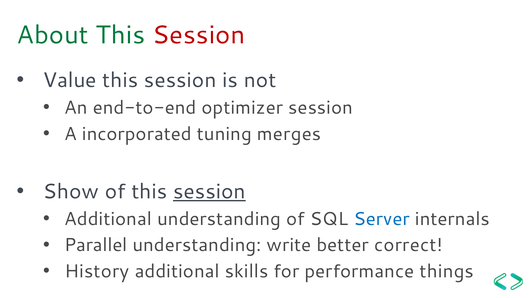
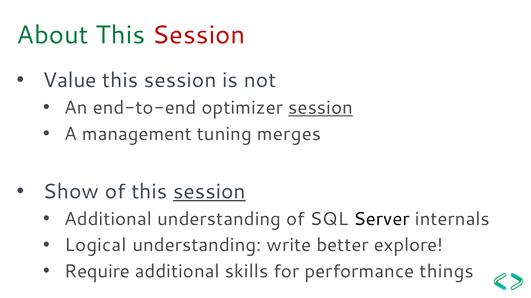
session underline: none -> present (321, 108)
incorporated: incorporated -> management (137, 134)
Server colour: blue -> black (382, 219)
Parallel: Parallel -> Logical (96, 246)
correct: correct -> explore (409, 246)
History: History -> Require (97, 272)
